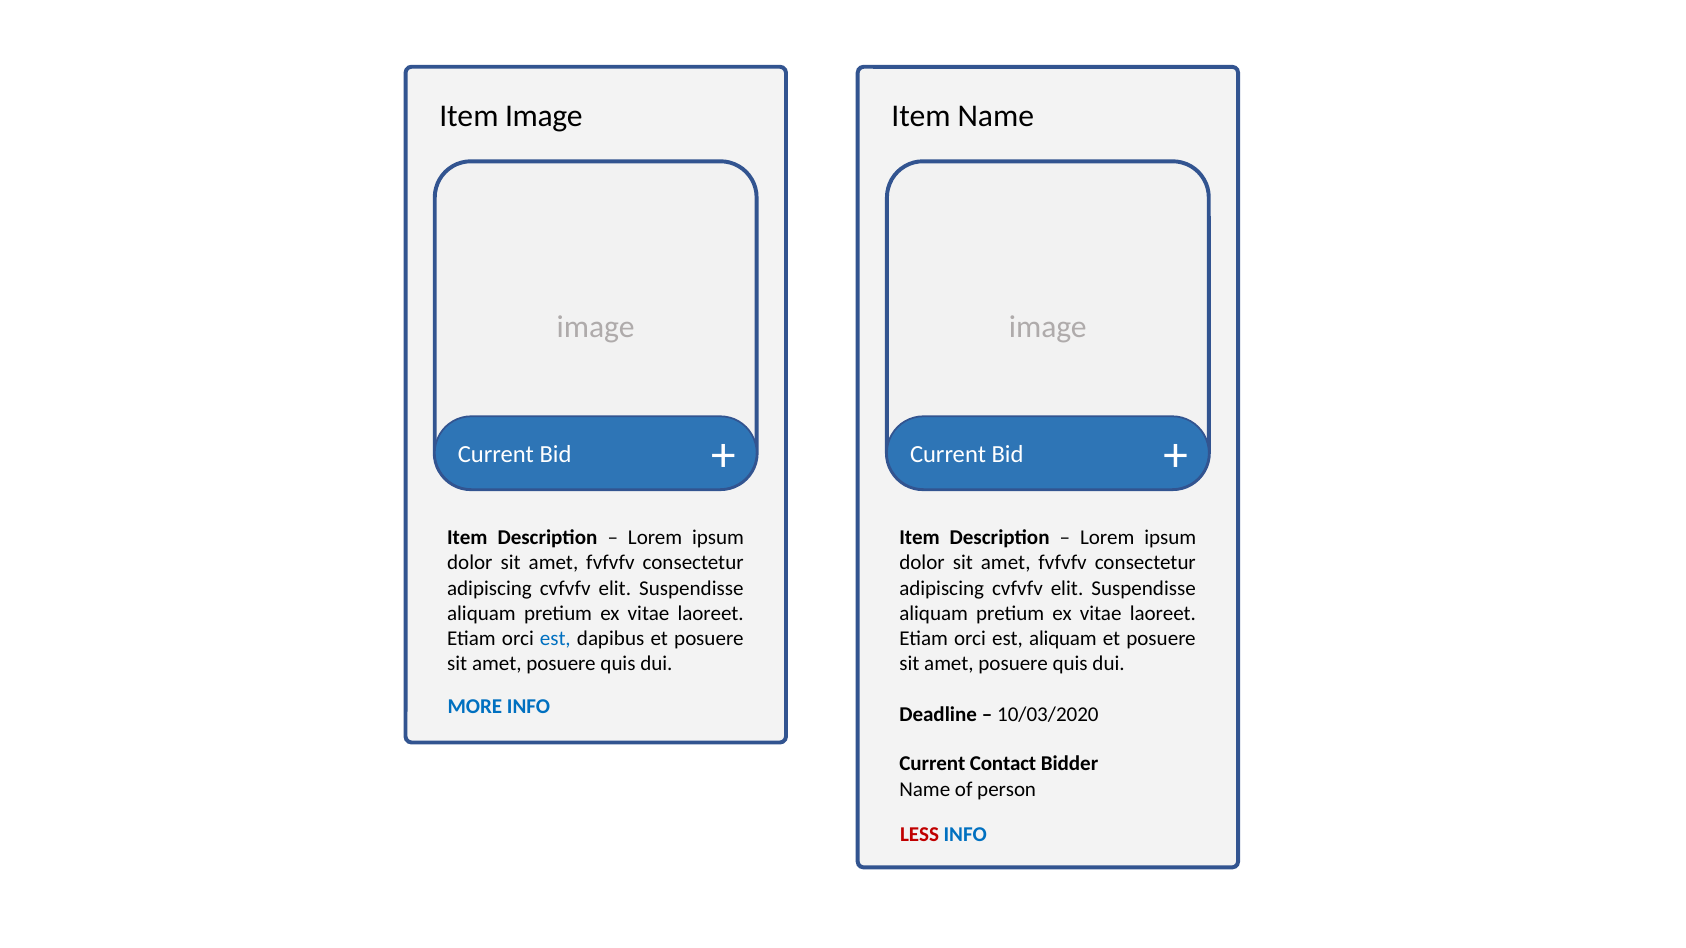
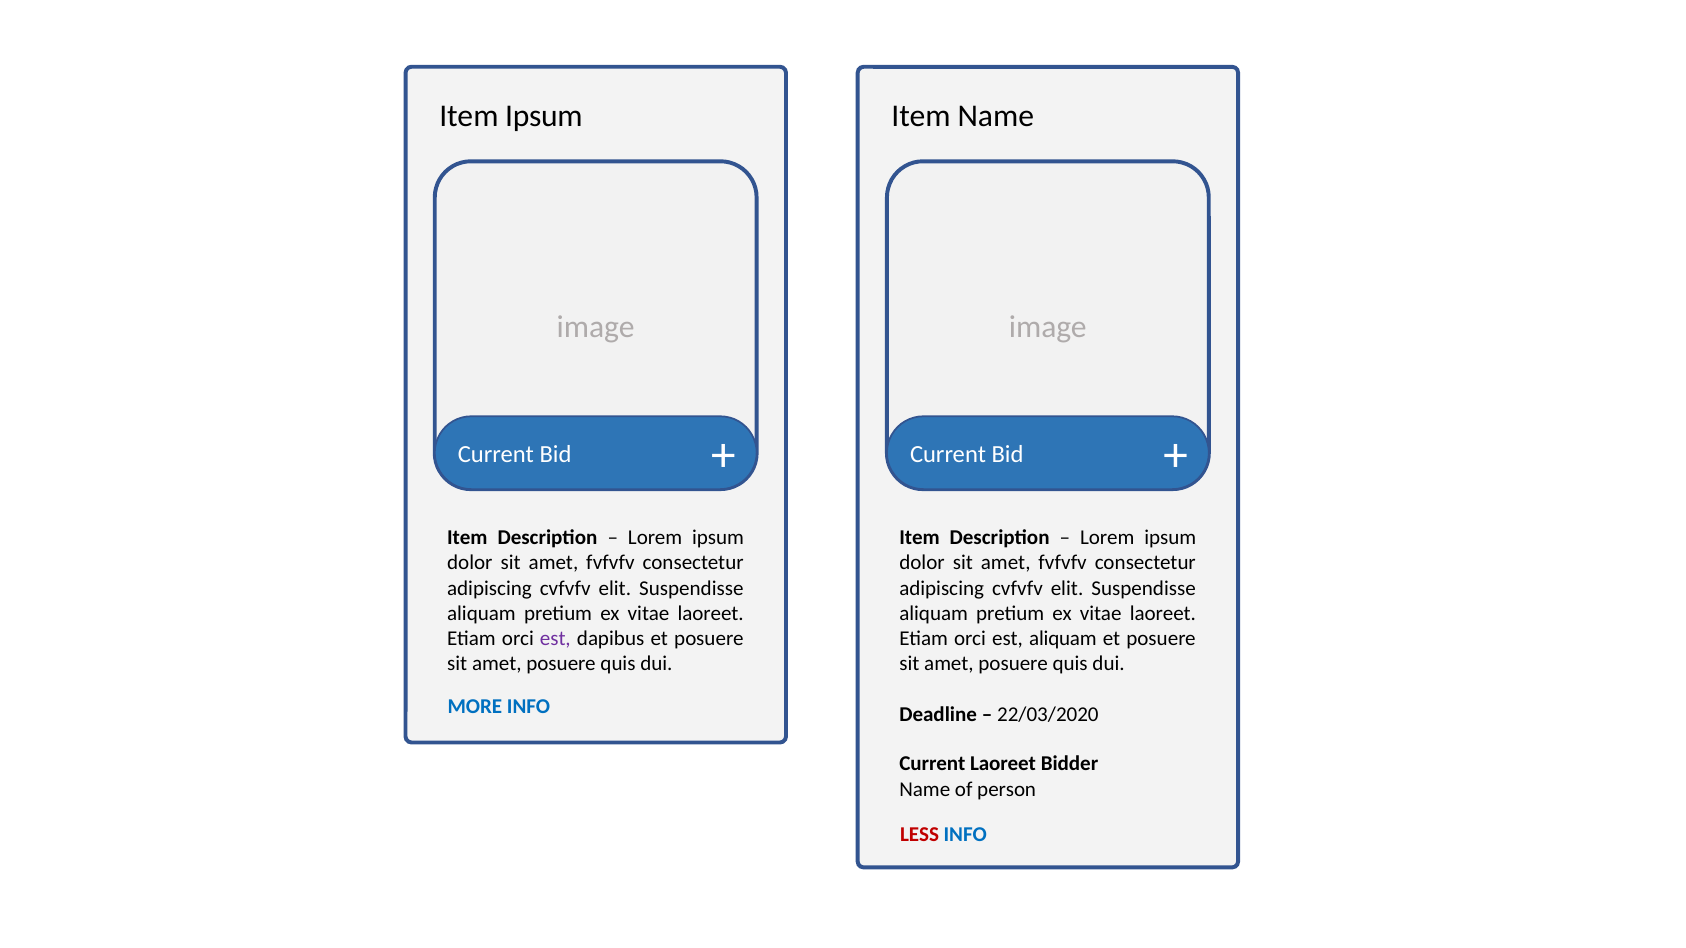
Item Image: Image -> Ipsum (544, 116)
est colour: blue -> purple (555, 639)
10/03/2020: 10/03/2020 -> 22/03/2020 (1048, 715)
Current Contact: Contact -> Laoreet (1003, 764)
